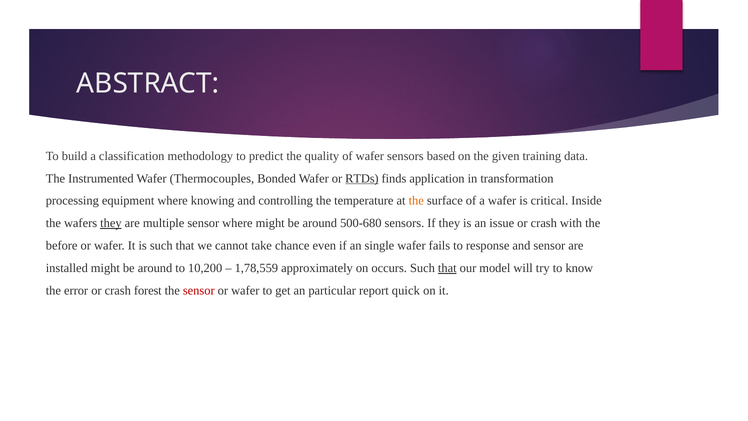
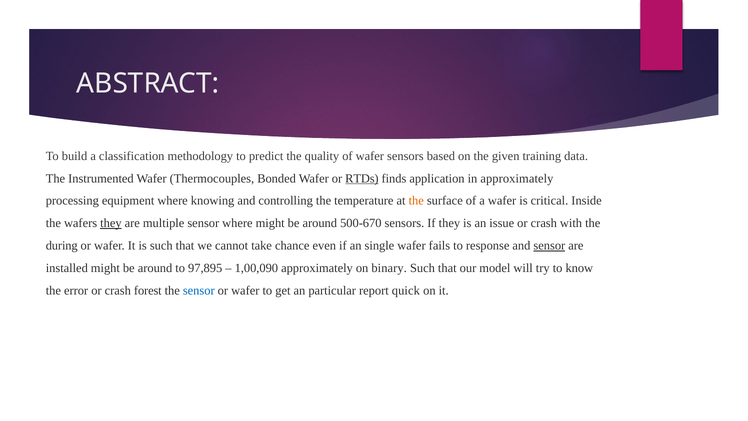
in transformation: transformation -> approximately (517, 178)
500-680: 500-680 -> 500-670 (361, 223)
before: before -> during (62, 245)
sensor underline: none -> present (549, 245)
10,200: 10,200 -> 97,895 (205, 268)
1,78,559: 1,78,559 -> 1,00,090 (256, 268)
occurs: occurs -> binary (389, 268)
that underline: present -> none (447, 268)
sensor colour: red -> blue (199, 290)
